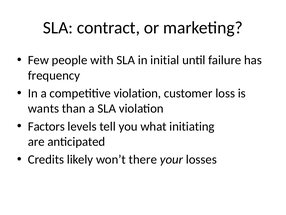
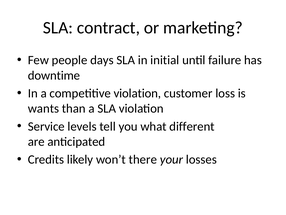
with: with -> days (102, 60)
frequency: frequency -> downtime (54, 75)
Factors: Factors -> Service (46, 126)
initiating: initiating -> different (192, 126)
